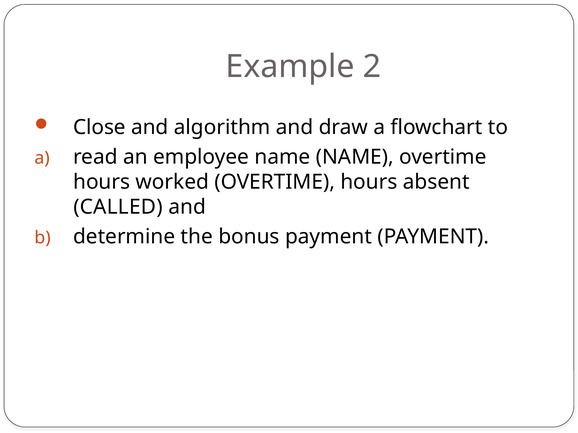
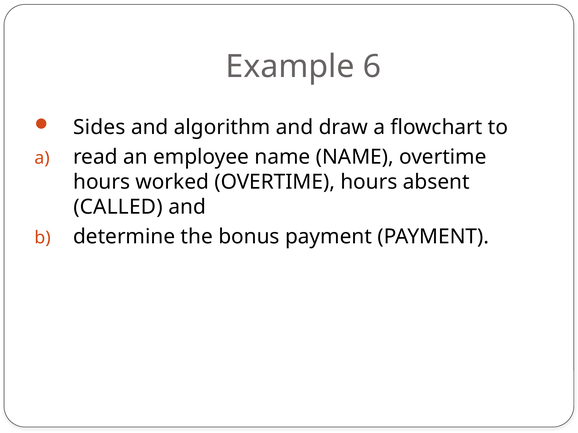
2: 2 -> 6 (372, 67)
Close: Close -> Sides (99, 128)
